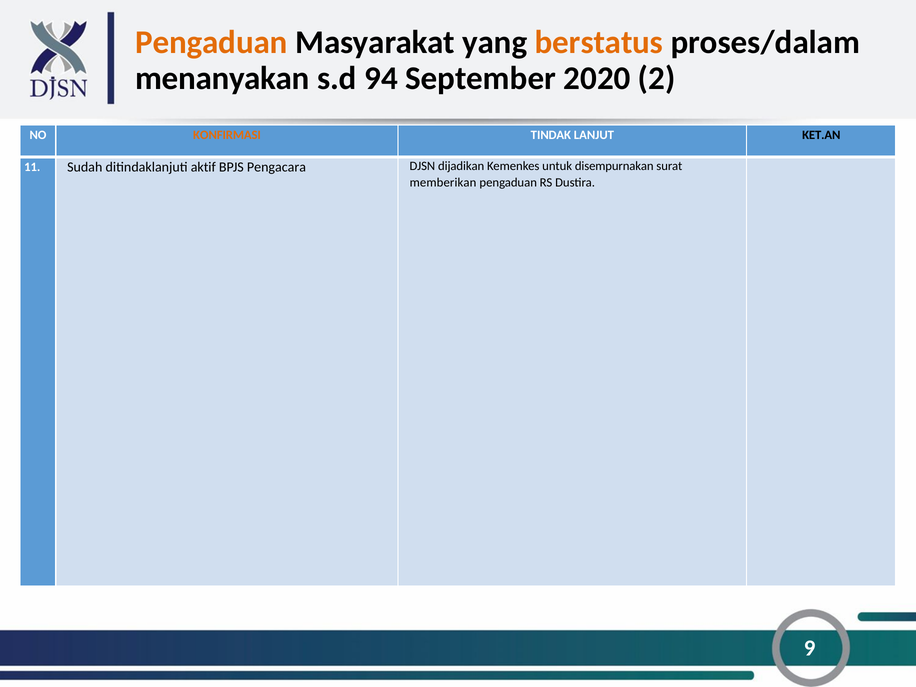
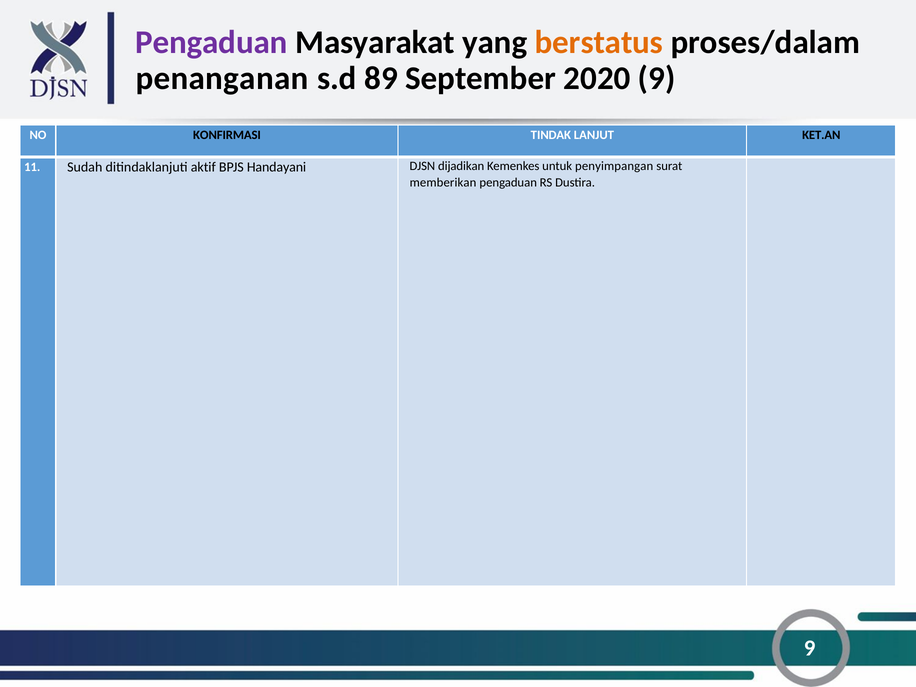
Pengaduan colour: orange -> purple (211, 42)
menanyakan: menanyakan -> penanganan (222, 78)
94: 94 -> 89 (381, 78)
2020 2: 2 -> 9 (657, 78)
KONFIRMASI colour: orange -> black (227, 135)
Pengacara: Pengacara -> Handayani (277, 167)
disempurnakan: disempurnakan -> penyimpangan (614, 166)
